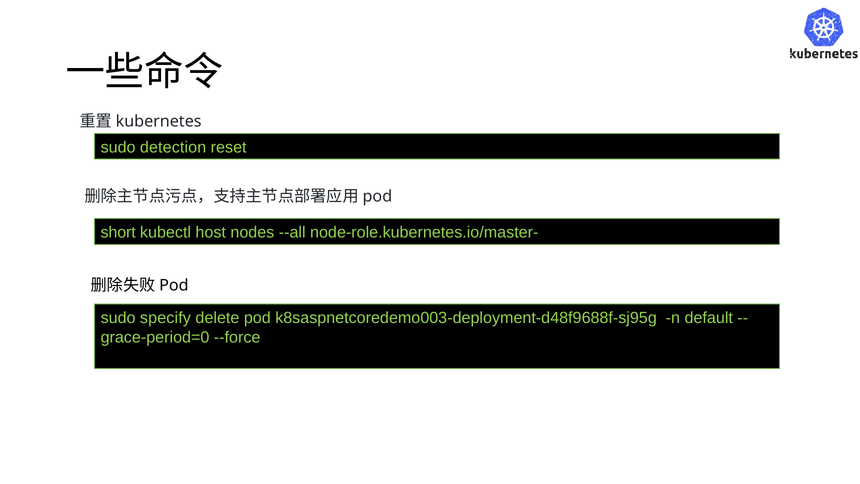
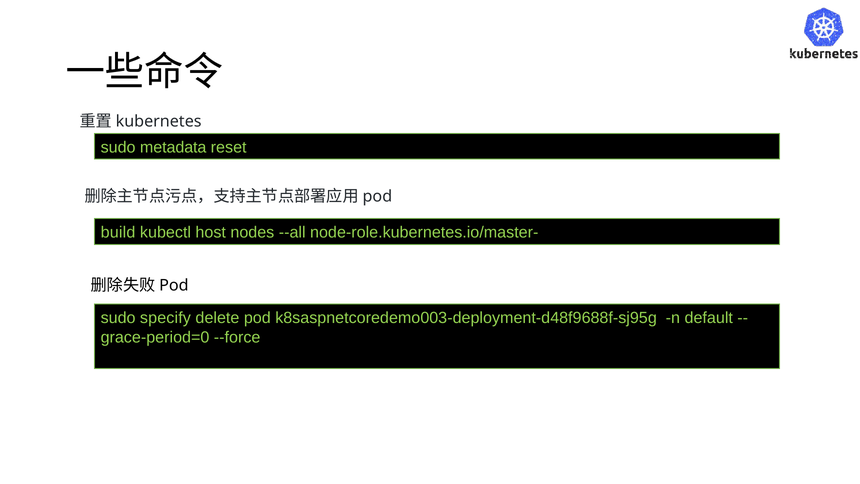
detection: detection -> metadata (173, 147)
short: short -> build (118, 233)
